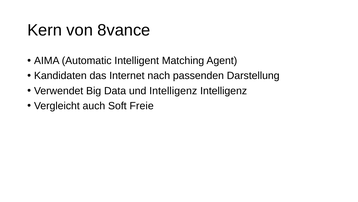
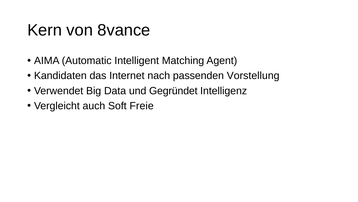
Darstellung: Darstellung -> Vorstellung (253, 76)
und Intelligenz: Intelligenz -> Gegründet (173, 91)
